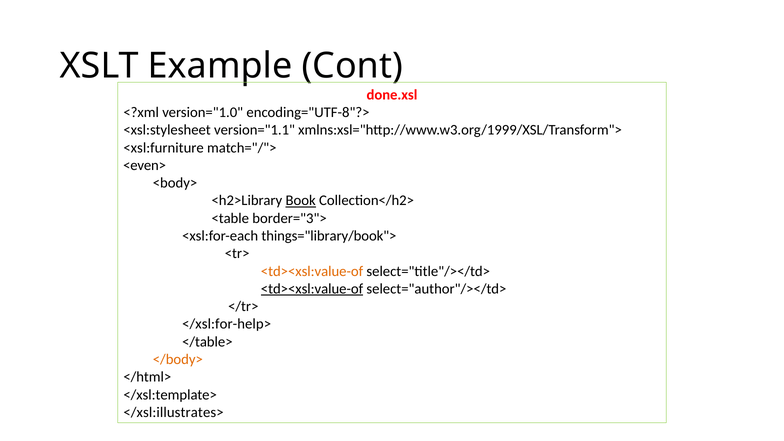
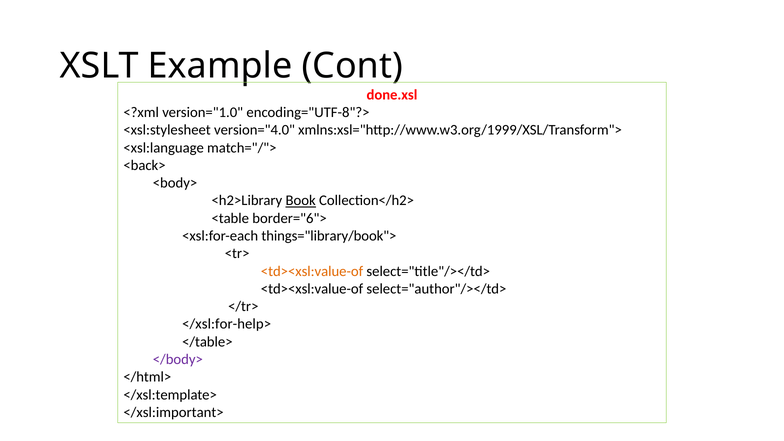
version="1.1: version="1.1 -> version="4.0 (254, 130)
<xsl:furniture: <xsl:furniture -> <xsl:language (164, 148)
<even>: <even> -> <back> (144, 165)
border="3">: border="3"> -> border="6"> (290, 218)
<td><xsl:value-of underline: present -> none (312, 289)
</body> colour: orange -> purple (178, 359)
</xsl:illustrates>: </xsl:illustrates> -> </xsl:important> (174, 412)
